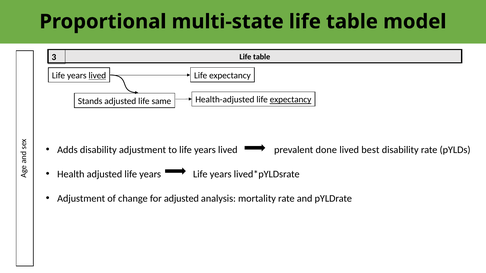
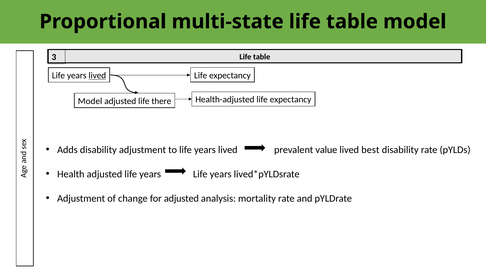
Stands: Stands -> Model (90, 101)
same: same -> there (161, 101)
expectancy underline: present -> none (291, 100)
done: done -> value (326, 150)
